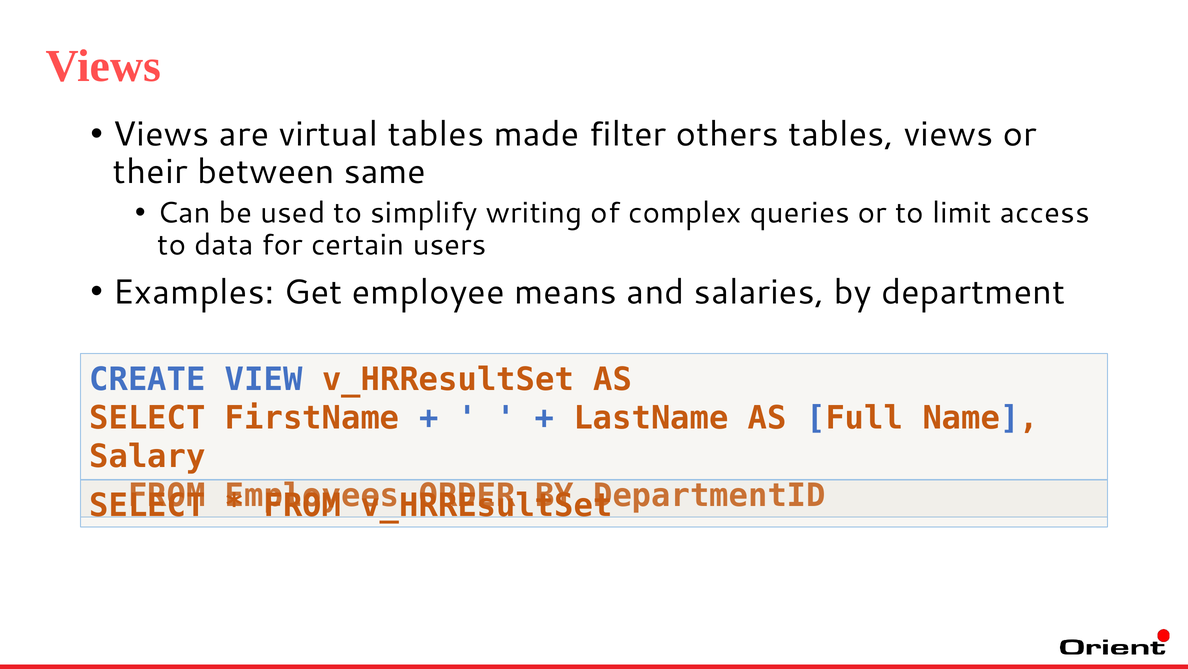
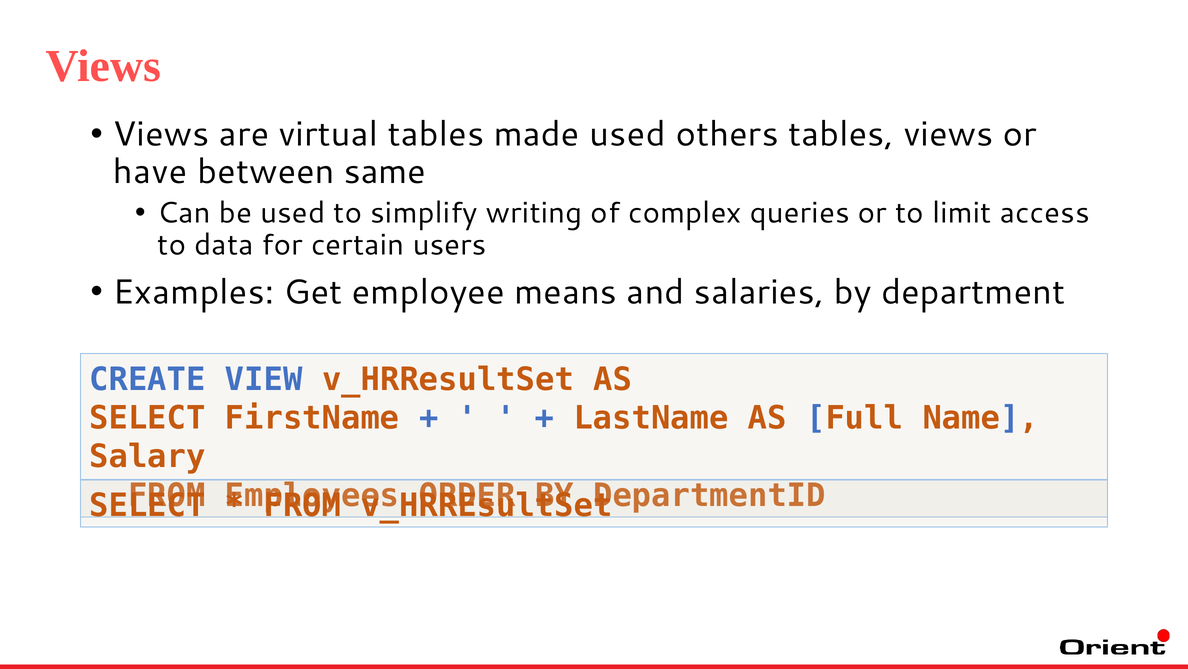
made filter: filter -> used (627, 134)
their: their -> have (150, 172)
